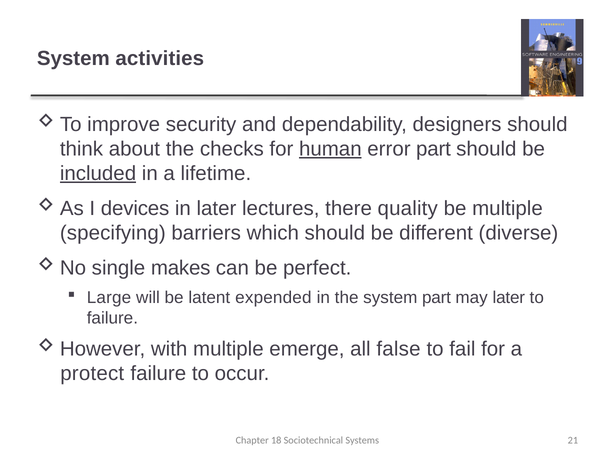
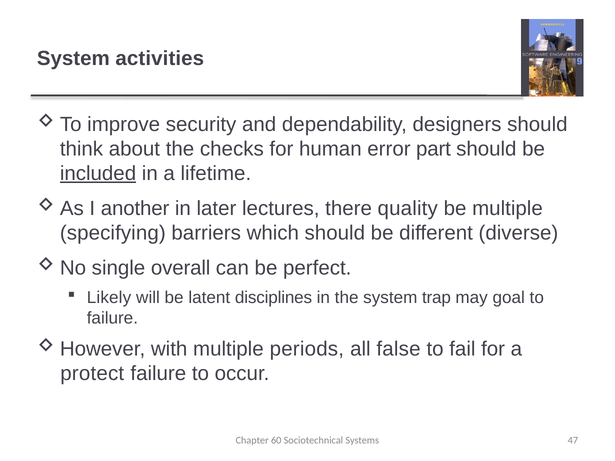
human underline: present -> none (330, 149)
devices: devices -> another (135, 208)
makes: makes -> overall (181, 268)
Large: Large -> Likely (109, 298)
expended: expended -> disciplines (274, 298)
system part: part -> trap (436, 298)
may later: later -> goal (509, 298)
emerge: emerge -> periods (307, 349)
18: 18 -> 60 (276, 440)
21: 21 -> 47 (573, 440)
